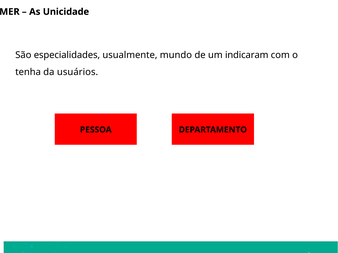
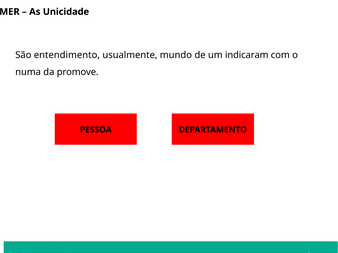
especialidades: especialidades -> entendimento (67, 55)
tenha: tenha -> numa (28, 72)
usuários: usuários -> promove (78, 72)
